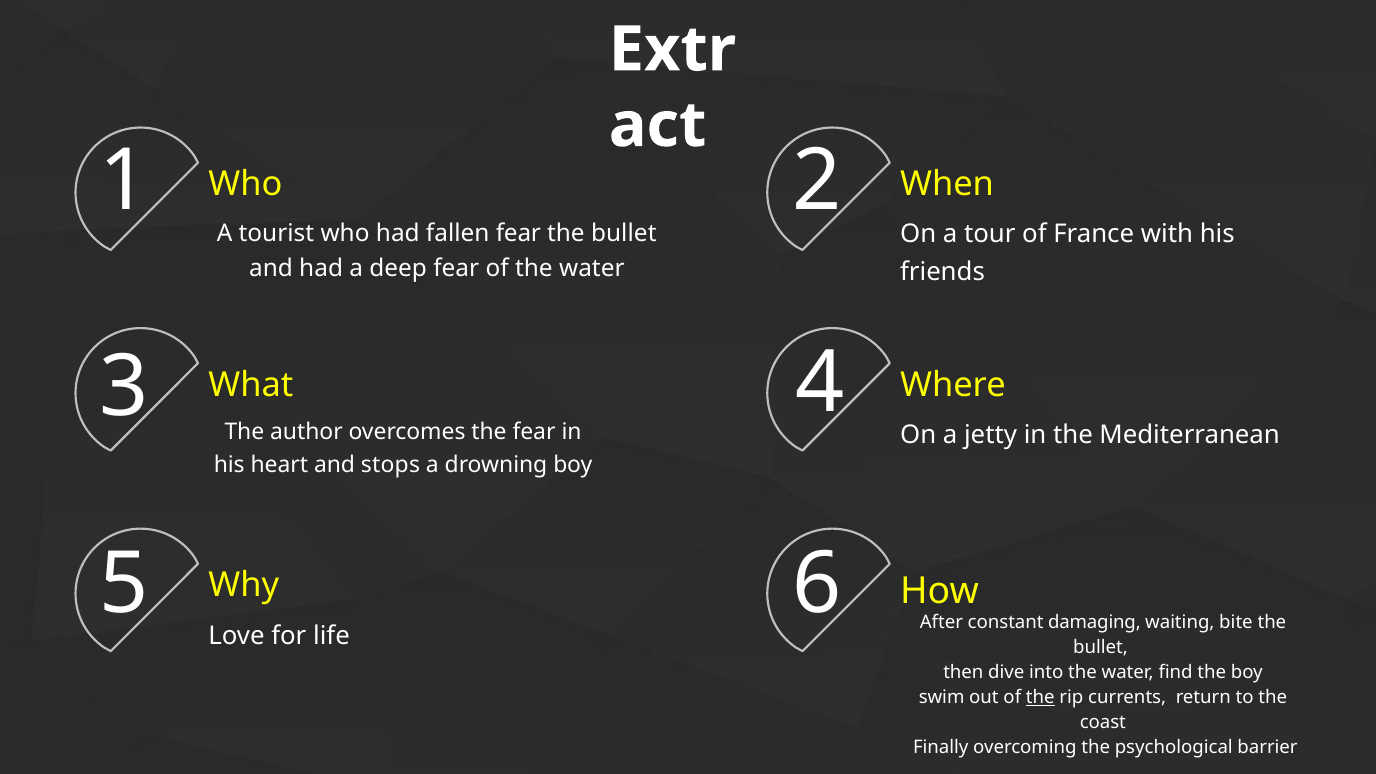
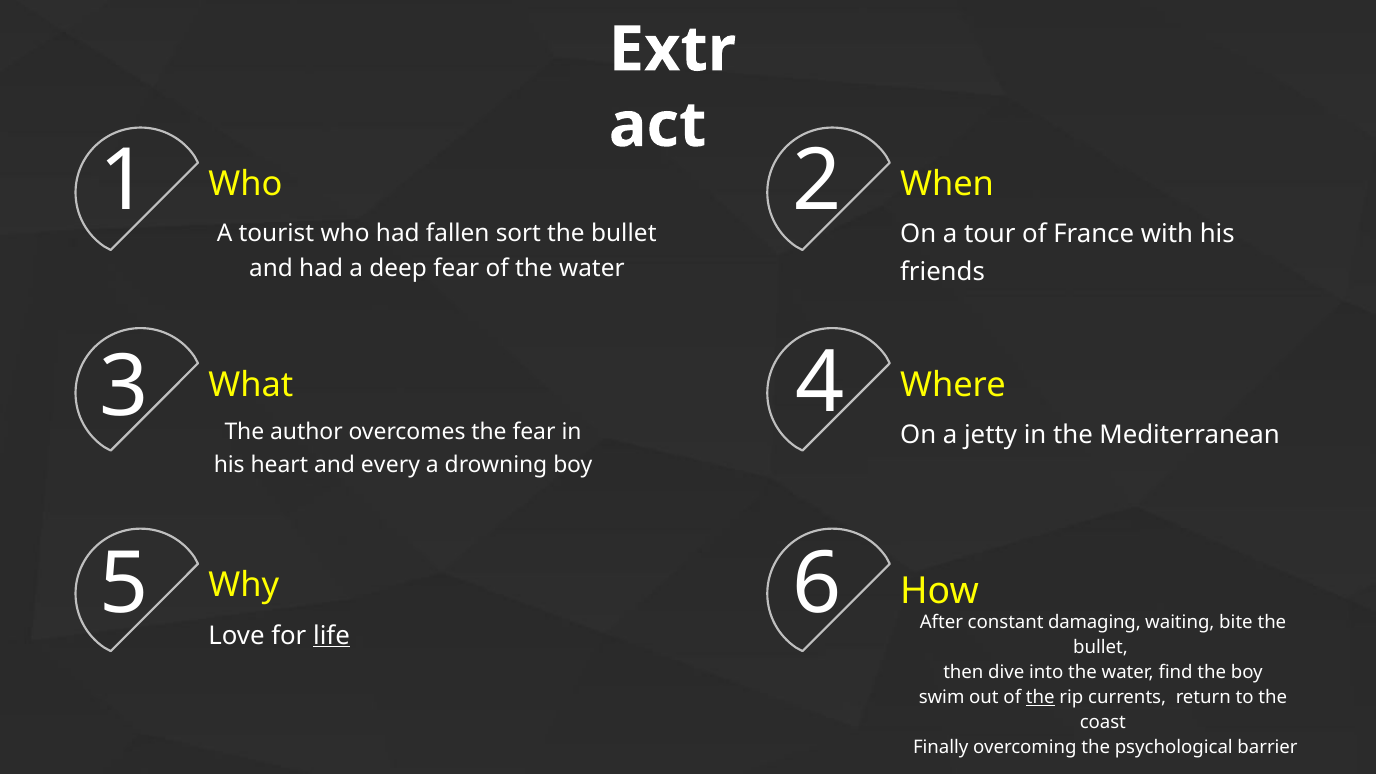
fallen fear: fear -> sort (518, 233)
stops: stops -> every (391, 465)
life underline: none -> present (331, 636)
